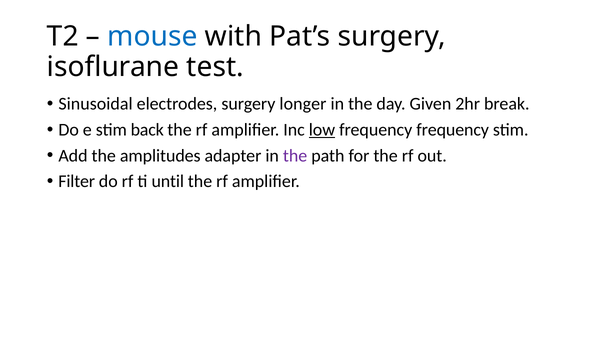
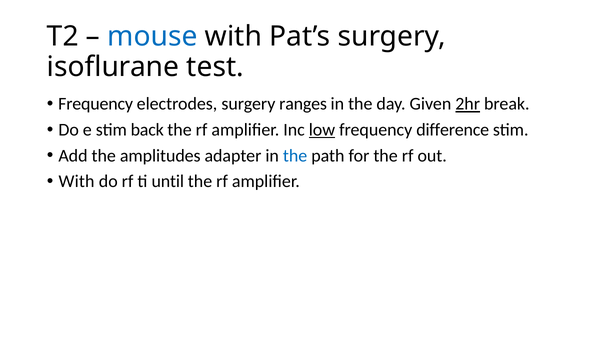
Sinusoidal: Sinusoidal -> Frequency (96, 104)
longer: longer -> ranges (303, 104)
2hr underline: none -> present (468, 104)
frequency frequency: frequency -> difference (453, 130)
the colour: purple -> blue (295, 156)
Filter: Filter -> With (77, 181)
